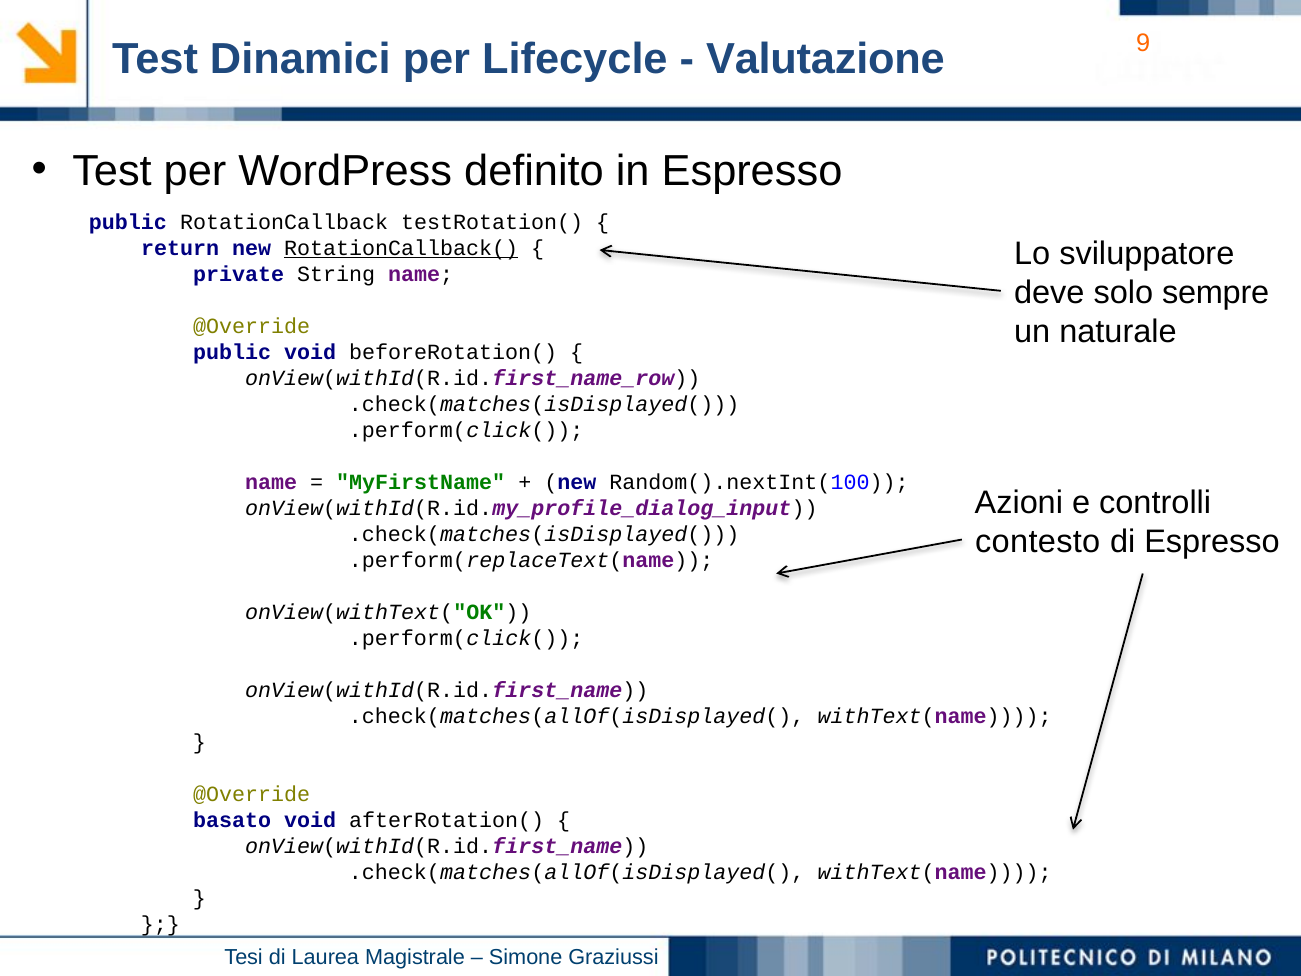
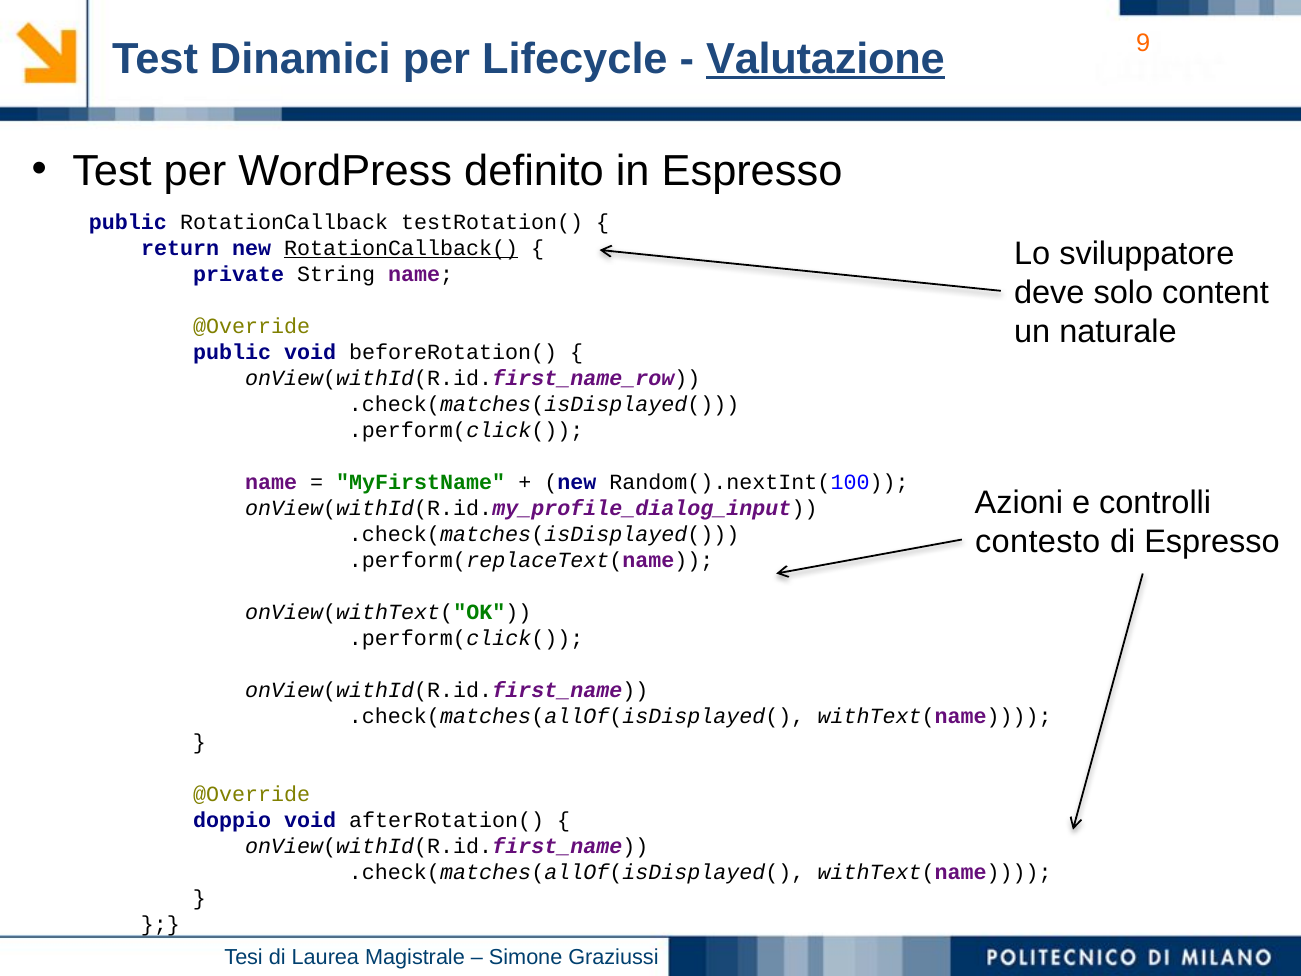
Valutazione underline: none -> present (825, 59)
sempre: sempre -> content (1215, 292)
basato: basato -> doppio (232, 820)
